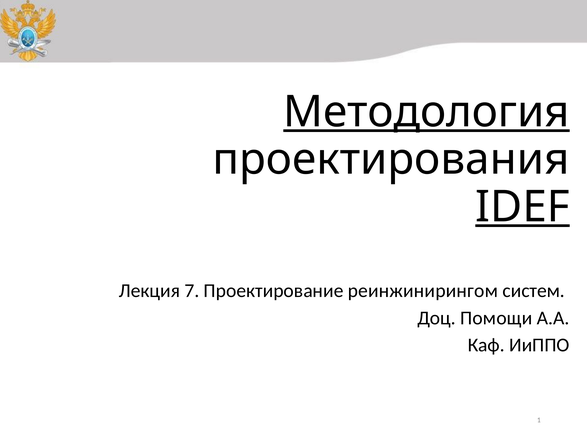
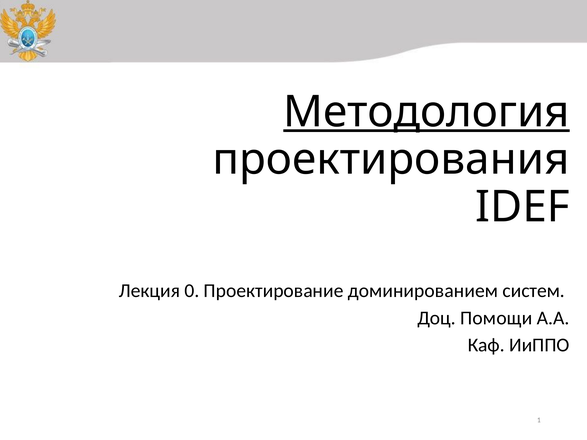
IDEF underline: present -> none (522, 207)
7: 7 -> 0 (192, 291)
реинжинирингом: реинжинирингом -> доминированием (423, 291)
